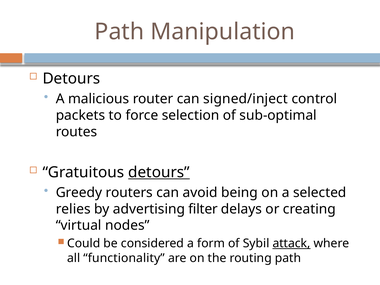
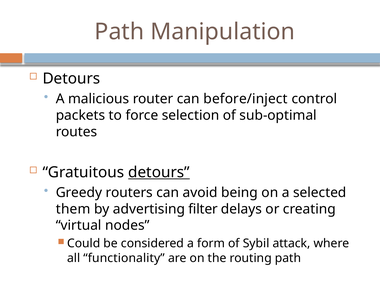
signed/inject: signed/inject -> before/inject (246, 99)
relies: relies -> them (73, 209)
attack underline: present -> none (291, 243)
